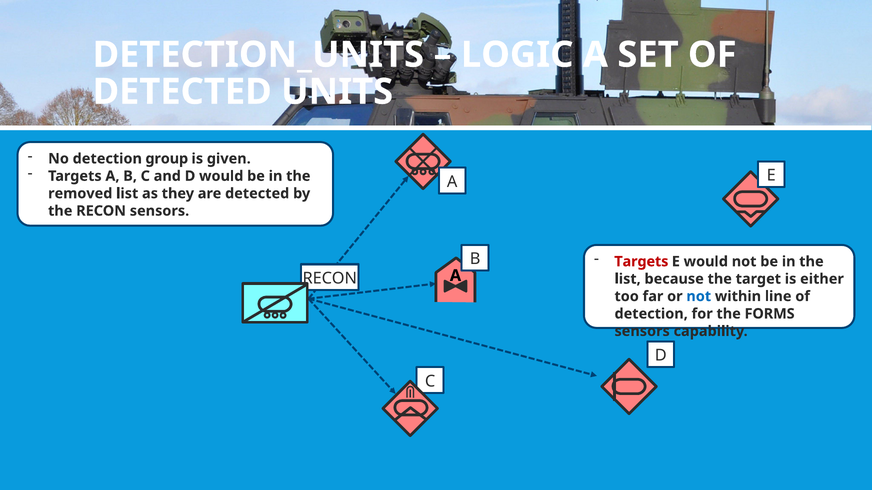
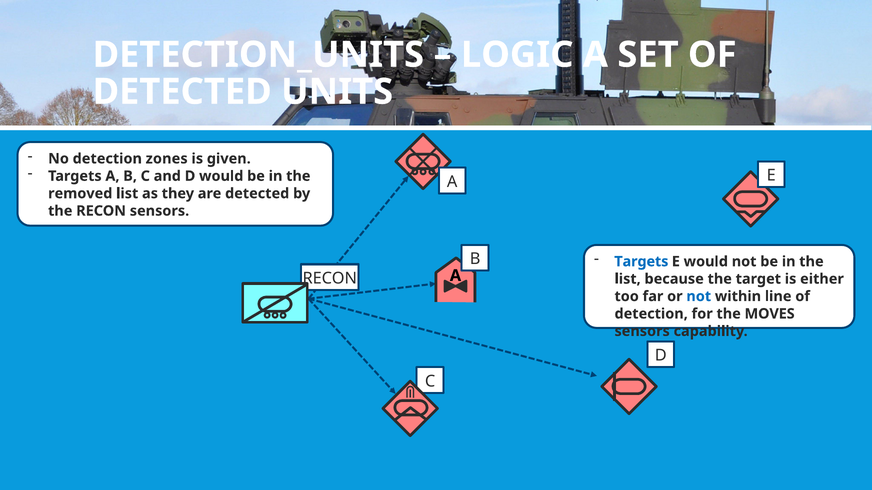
group: group -> zones (167, 159)
Targets colour: red -> blue (641, 262)
FORMS: FORMS -> MOVES (770, 314)
